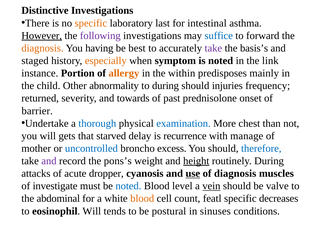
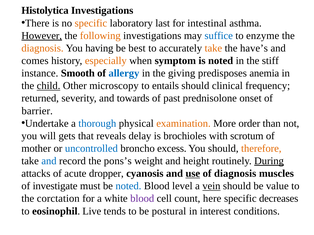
Distinctive: Distinctive -> Histolytica (45, 11)
following colour: purple -> orange (100, 36)
forward: forward -> enzyme (263, 36)
take colour: purple -> orange (213, 48)
basis’s: basis’s -> have’s (254, 48)
staged: staged -> comes (35, 61)
link: link -> stiff (270, 61)
Portion: Portion -> Smooth (78, 73)
allergy colour: orange -> blue (124, 73)
within: within -> giving (182, 73)
mainly: mainly -> anemia (264, 73)
child underline: none -> present (49, 86)
abnormality: abnormality -> microscopy (114, 86)
to during: during -> entails (165, 86)
injuries: injuries -> clinical (227, 86)
examination colour: blue -> orange (183, 124)
chest: chest -> order (249, 124)
starved: starved -> reveals (111, 136)
recurrence: recurrence -> brochioles (185, 136)
manage: manage -> scrotum (247, 136)
therefore colour: blue -> orange (261, 149)
and colour: purple -> blue (49, 161)
height underline: present -> none (196, 161)
During underline: none -> present (269, 161)
valve: valve -> value (277, 186)
abdominal: abdominal -> corctation (58, 199)
blood colour: orange -> purple (142, 199)
featl: featl -> here (212, 199)
eosinophil Will: Will -> Live (92, 212)
sinuses: sinuses -> interest (215, 212)
